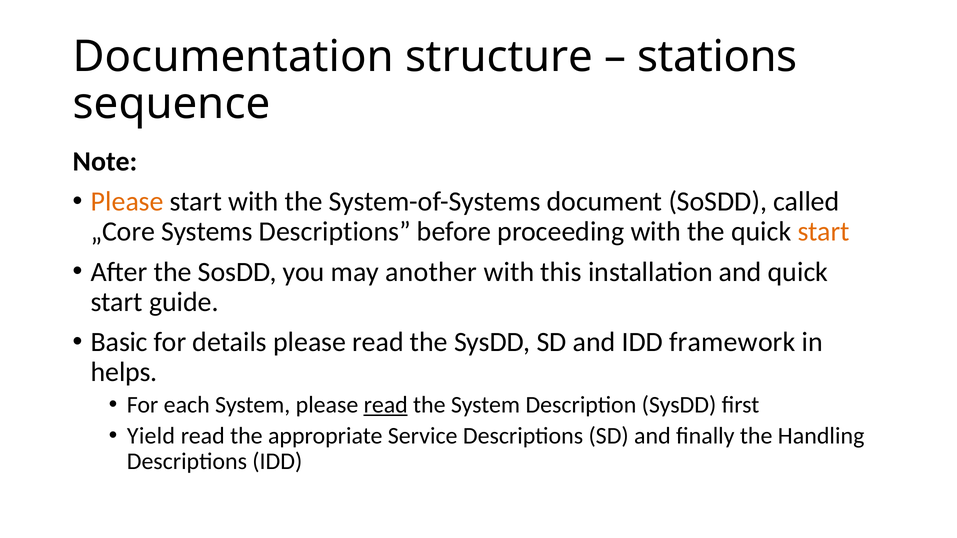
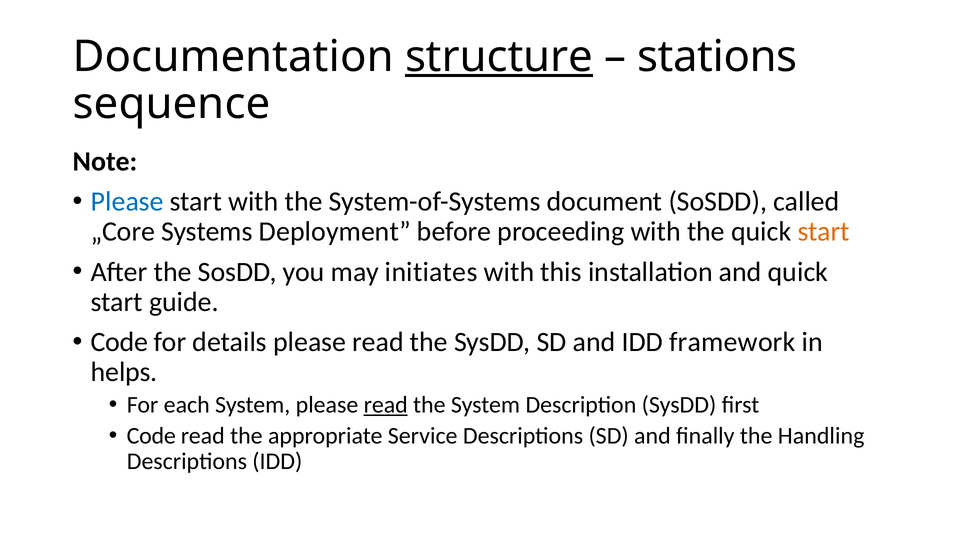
structure underline: none -> present (499, 57)
Please colour: orange -> blue (127, 202)
Systems Descriptions: Descriptions -> Deployment (335, 232)
another: another -> initiates (431, 272)
Basic: Basic -> Code (119, 342)
Yield: Yield -> Code (151, 436)
